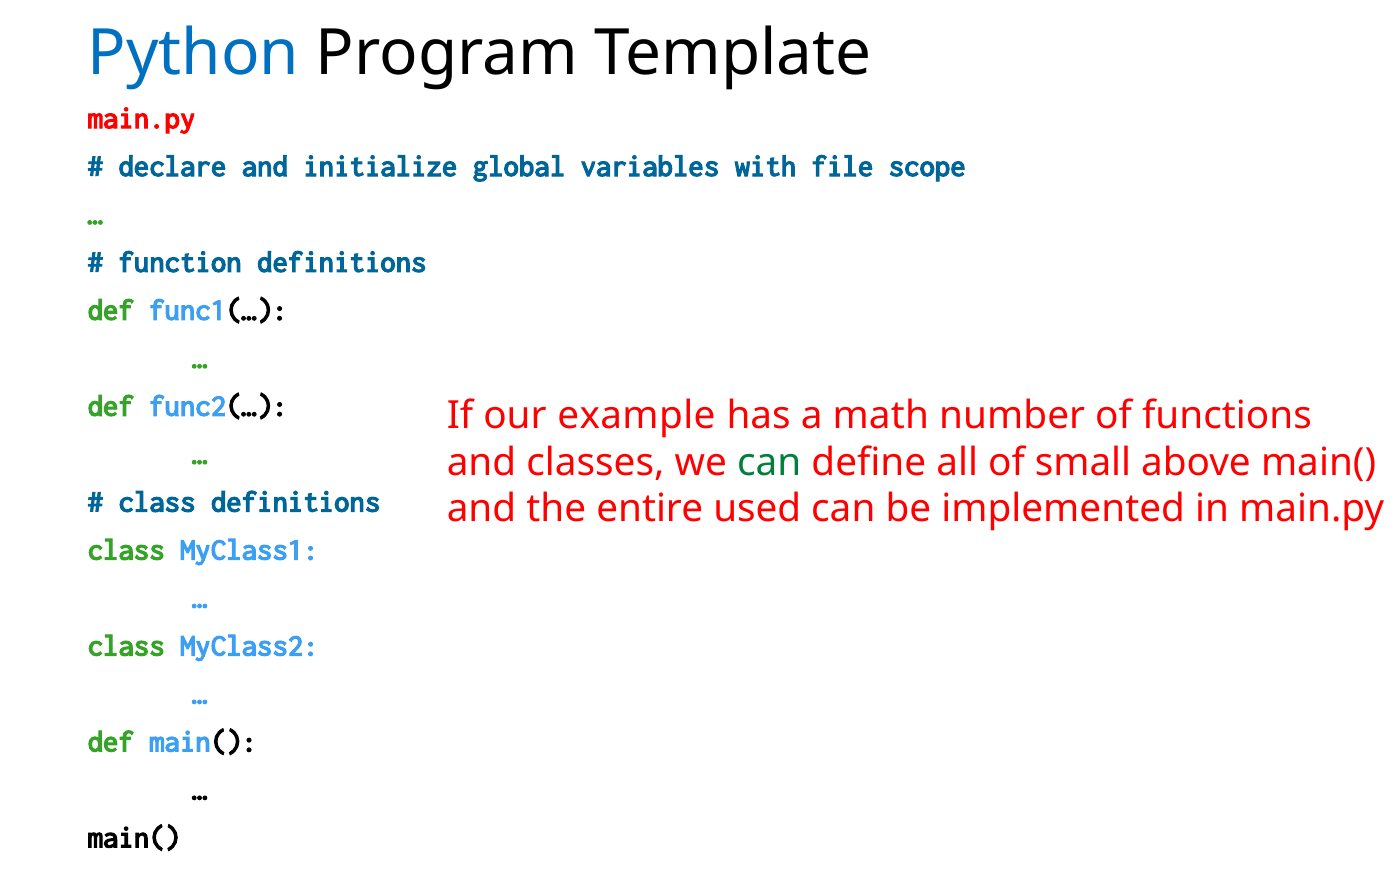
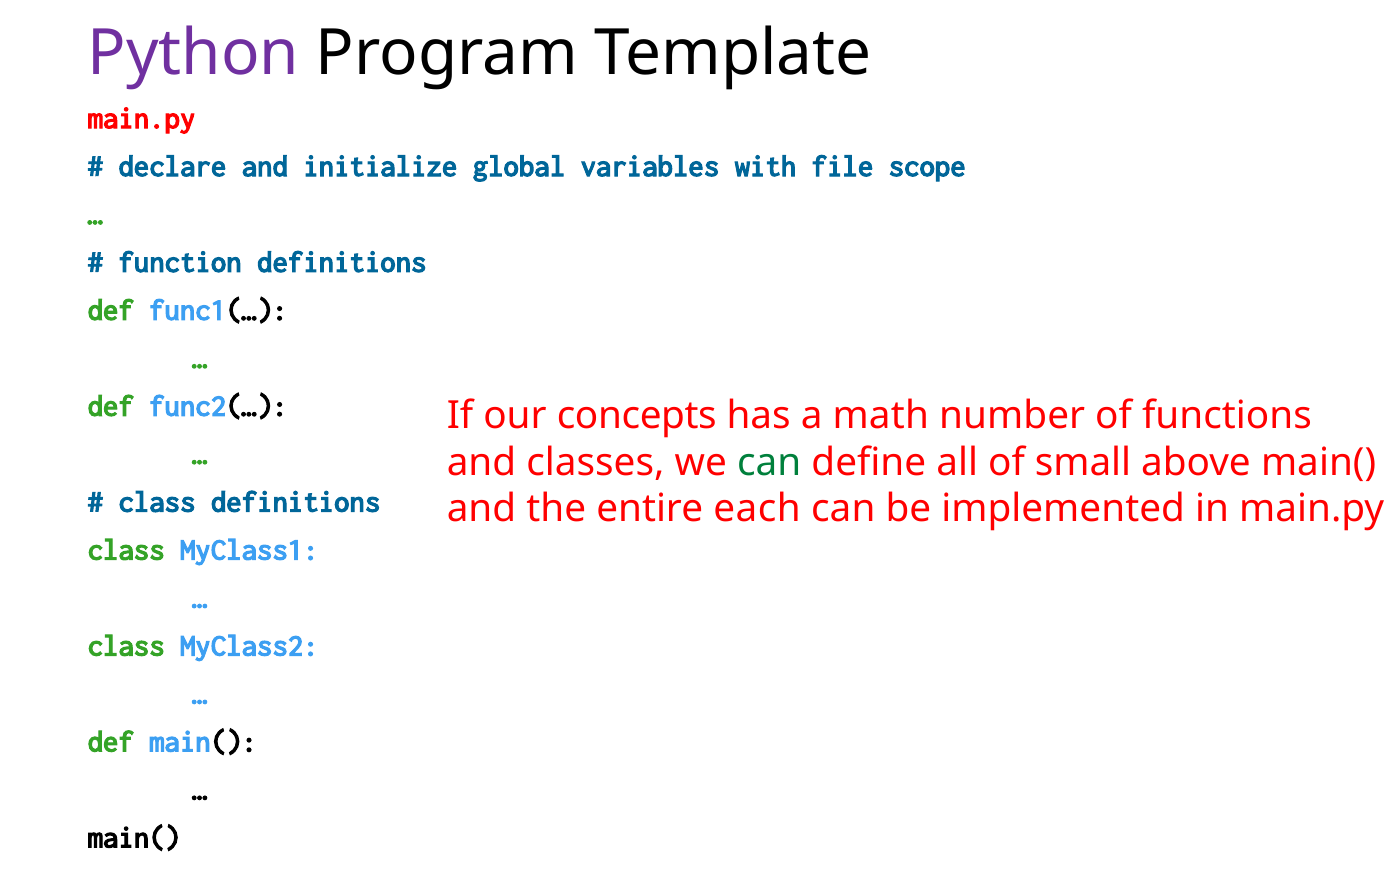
Python colour: blue -> purple (193, 53)
example: example -> concepts (637, 416)
used: used -> each (757, 509)
